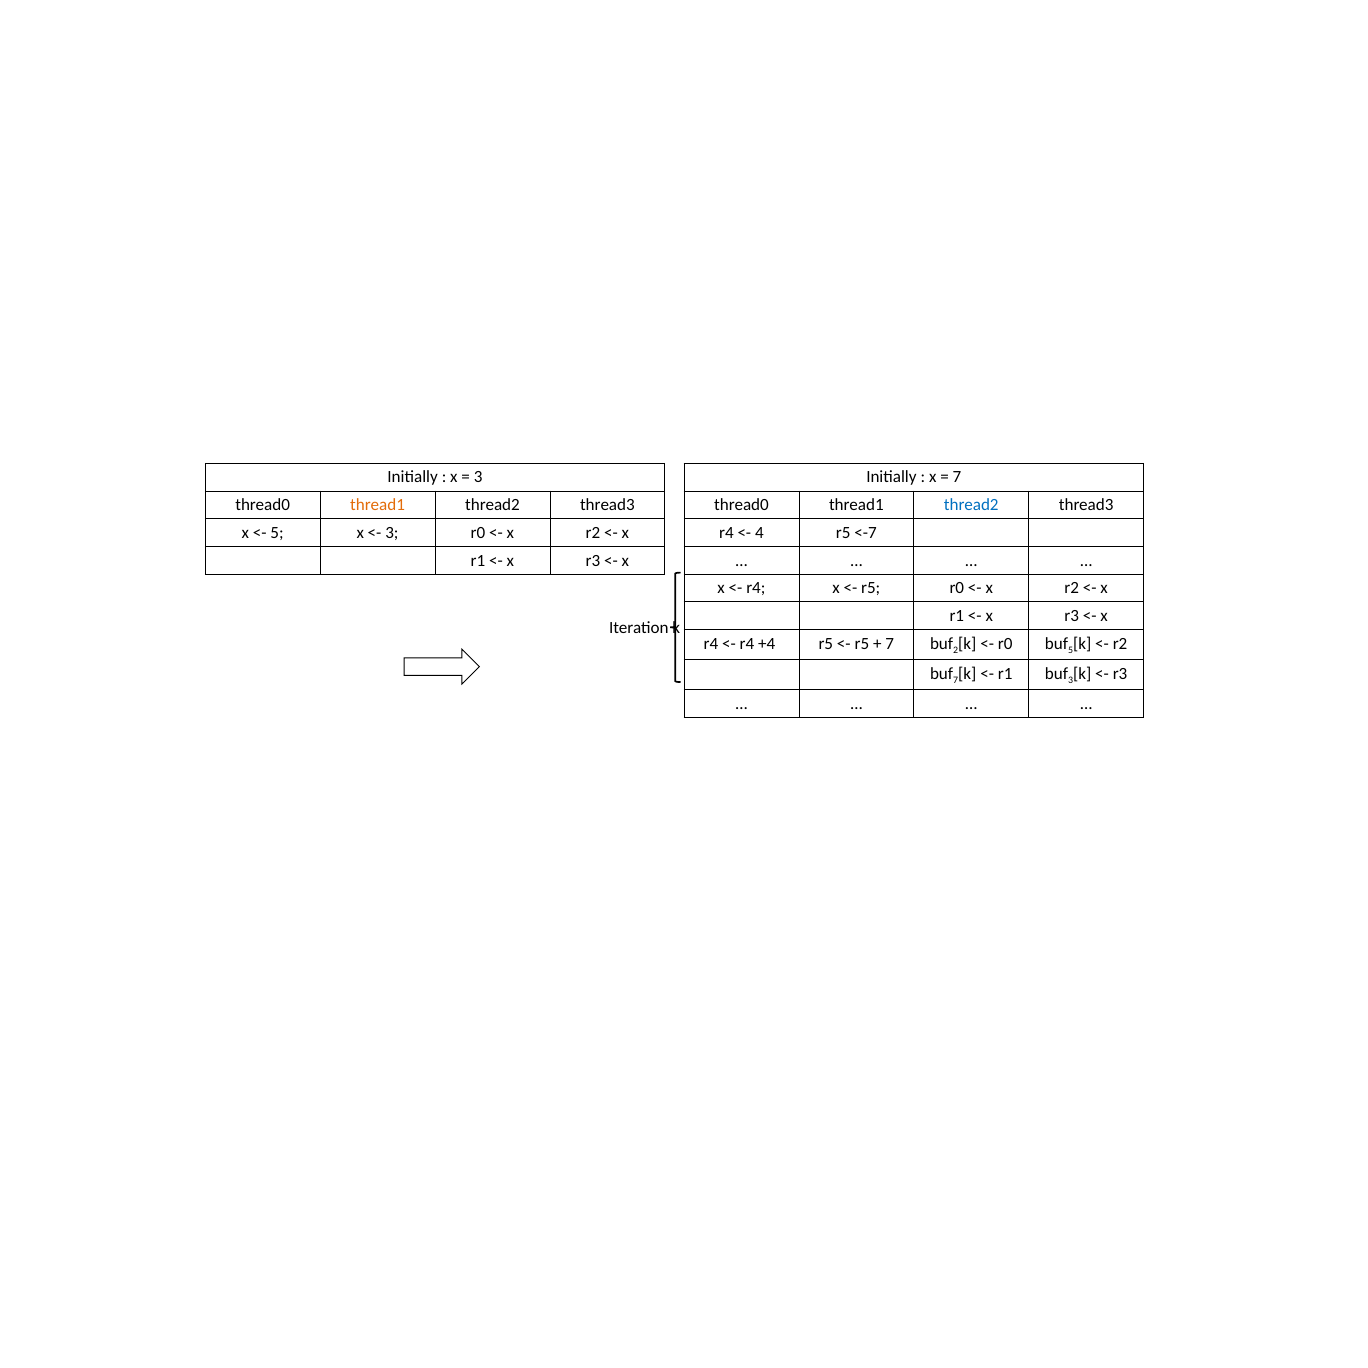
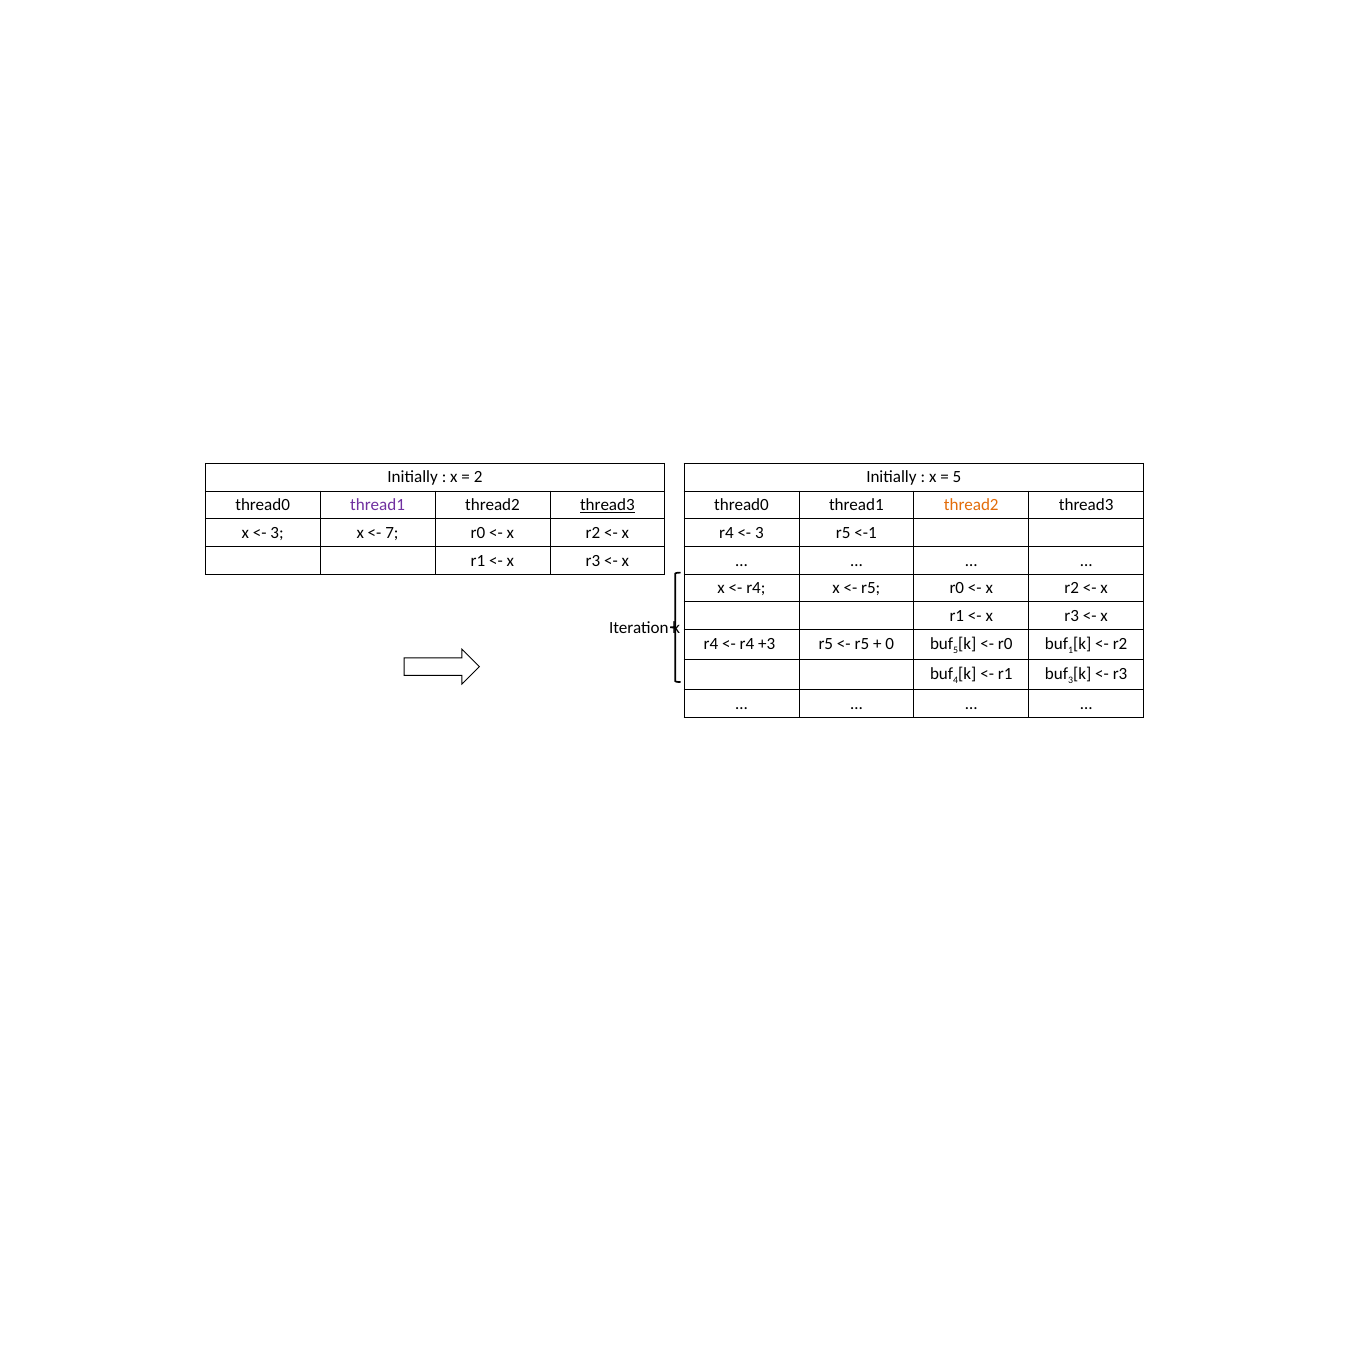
3: 3 -> 2 (478, 477)
7: 7 -> 5 (957, 477)
thread1 colour: orange -> purple (378, 505)
thread3 underline: none -> present (607, 505)
thread2 colour: blue -> orange (971, 505)
5: 5 -> 3 (277, 533)
3: 3 -> 7 (392, 533)
4: 4 -> 3 (759, 533)
<-7: <-7 -> <-1 (866, 533)
+4: +4 -> +3 (767, 644)
7: 7 -> 0 (890, 644)
2: 2 -> 5 (956, 650)
5: 5 -> 1 (1071, 650)
7: 7 -> 4 (956, 680)
